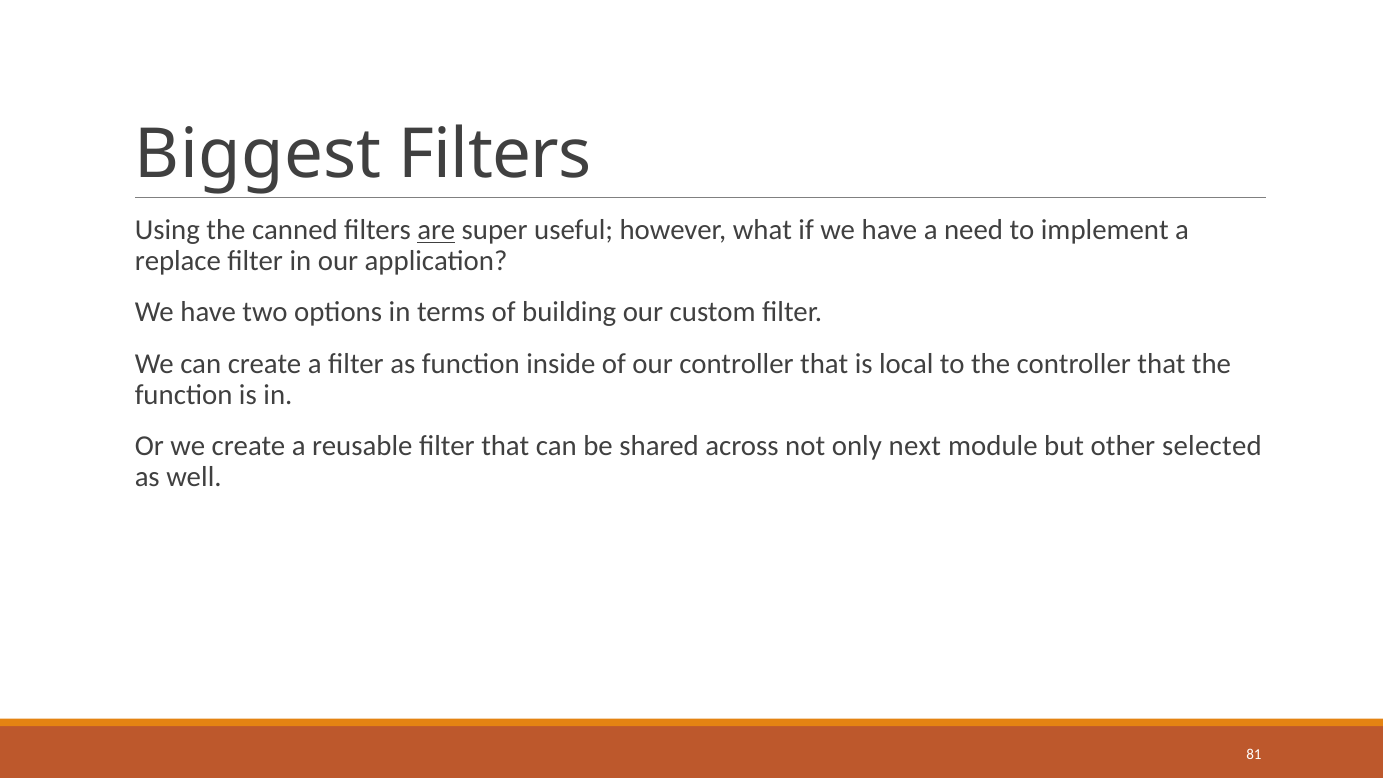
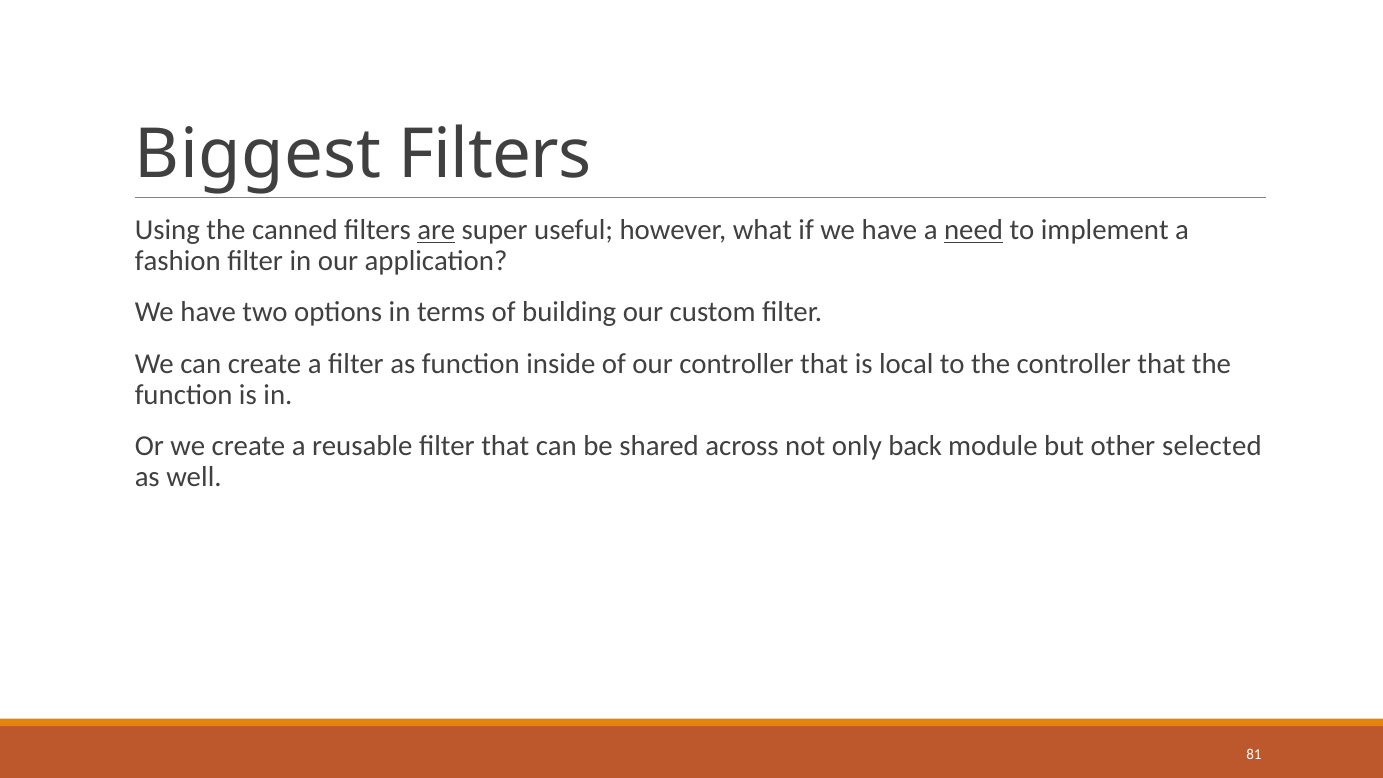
need underline: none -> present (974, 230)
replace: replace -> fashion (178, 261)
next: next -> back (915, 446)
